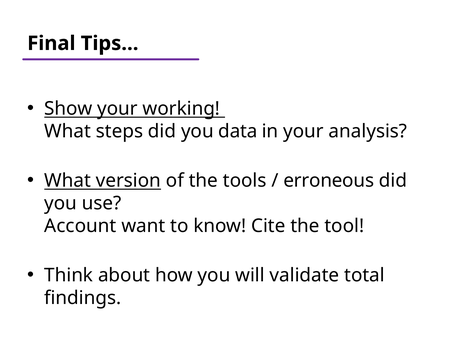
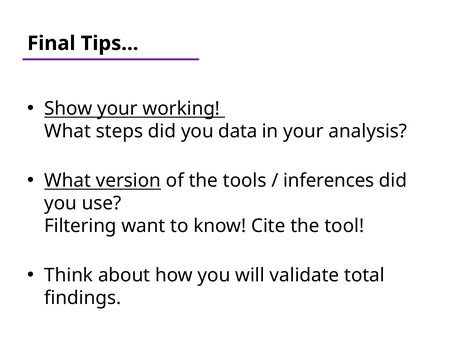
erroneous: erroneous -> inferences (329, 181)
Account: Account -> Filtering (80, 226)
